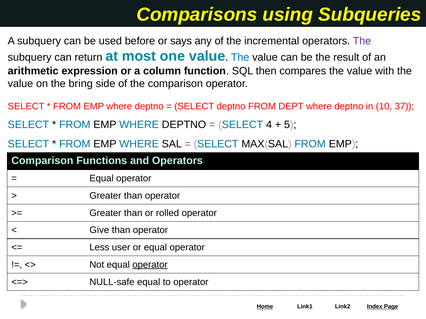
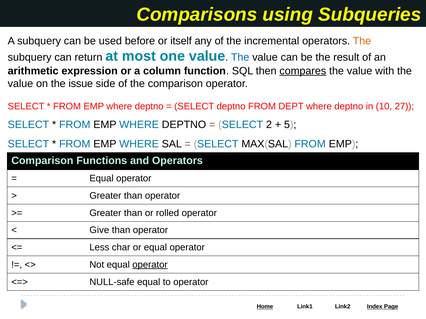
says: says -> itself (181, 41)
The colour: purple -> orange (362, 41)
compares underline: none -> present (303, 71)
bring: bring -> issue (81, 84)
37: 37 -> 27 (404, 106)
4: 4 -> 2 (269, 125)
user: user -> char (121, 248)
